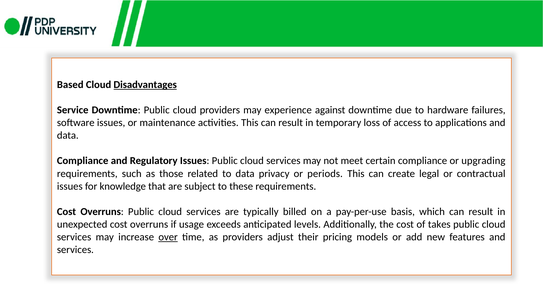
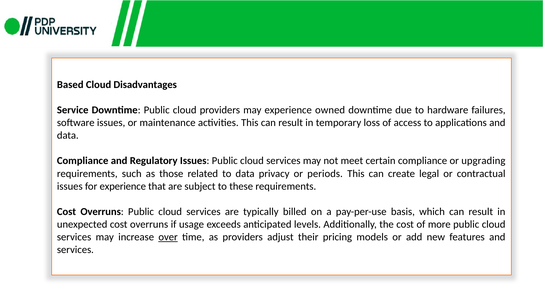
Disadvantages underline: present -> none (145, 84)
against: against -> owned (330, 110)
for knowledge: knowledge -> experience (123, 186)
takes: takes -> more (439, 224)
